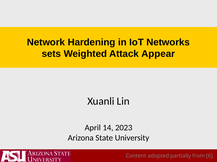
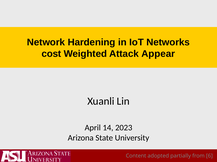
sets: sets -> cost (51, 54)
